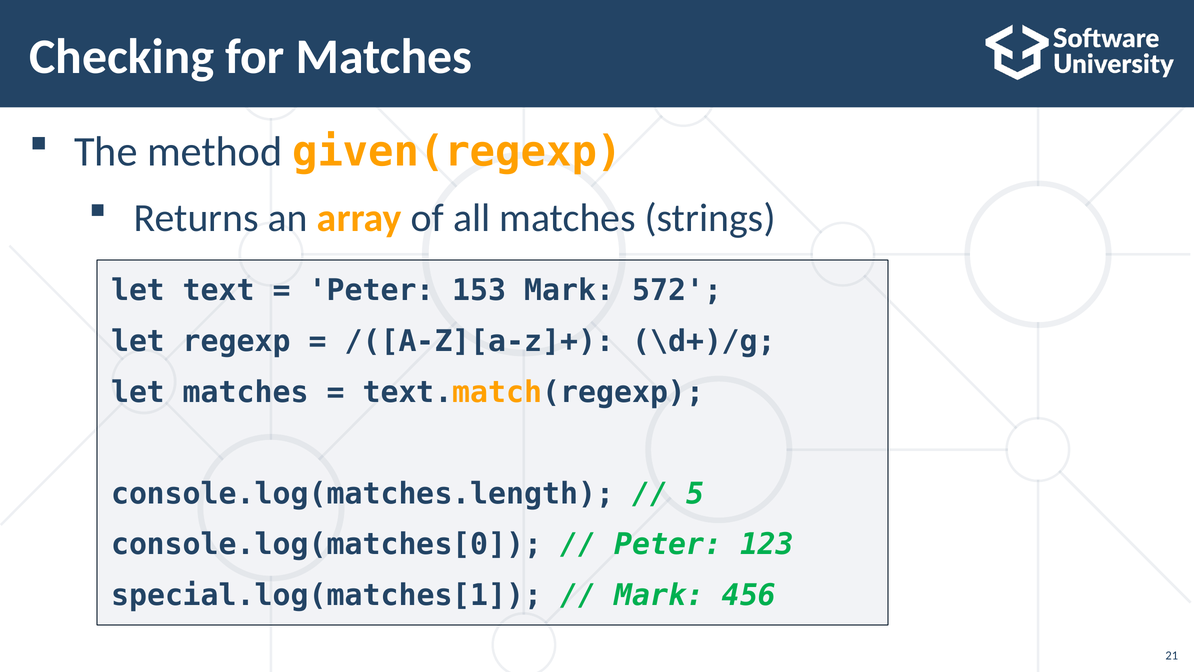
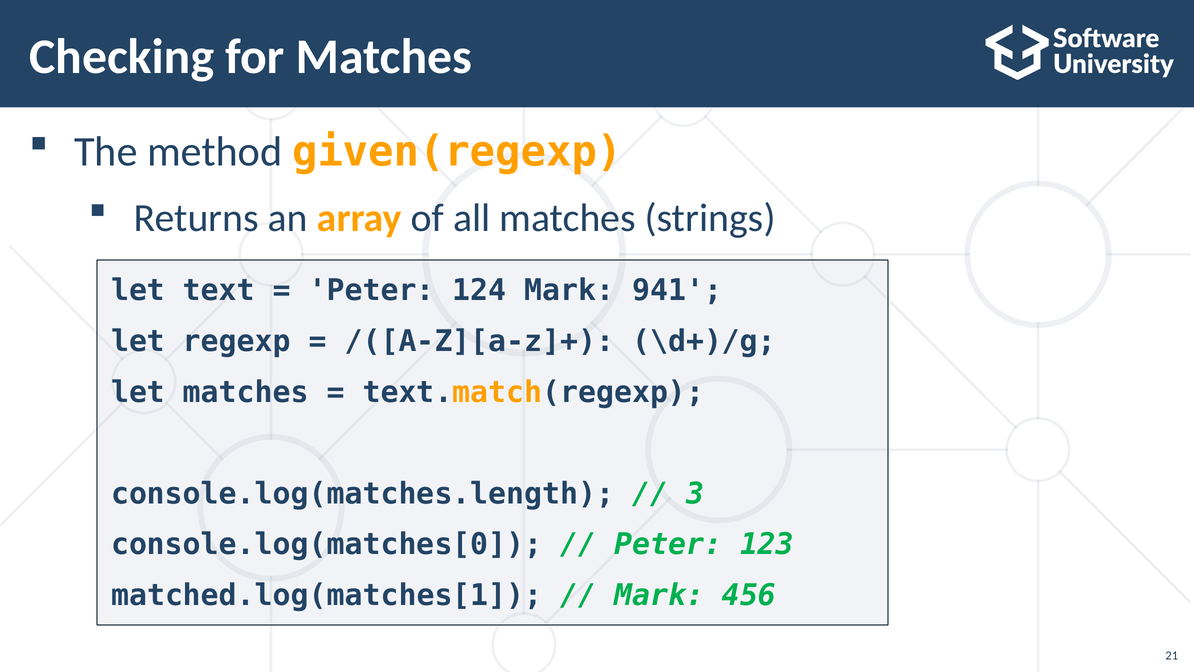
153: 153 -> 124 (479, 290)
572: 572 -> 941 (677, 290)
5: 5 -> 3 (695, 493)
special.log(matches[1: special.log(matches[1 -> matched.log(matches[1 (327, 595)
